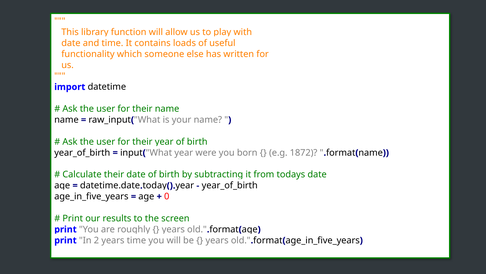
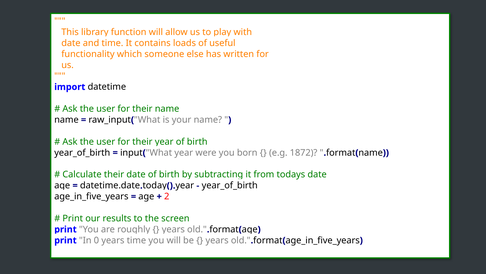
0: 0 -> 2 (167, 196)
2: 2 -> 0 (96, 240)
